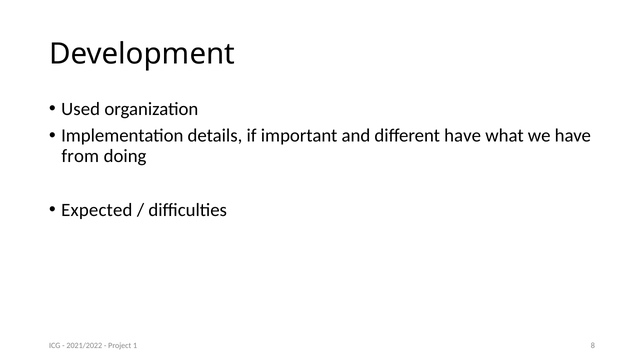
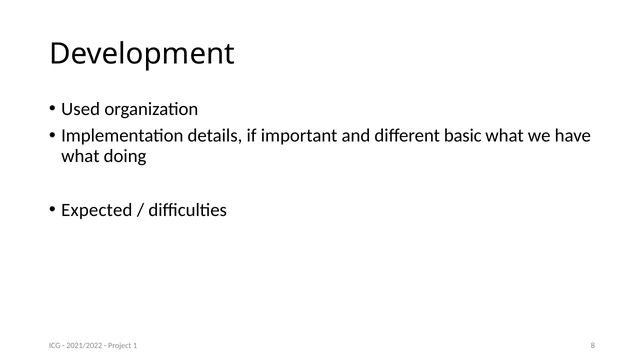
different have: have -> basic (463, 136)
from: from -> what (80, 156)
